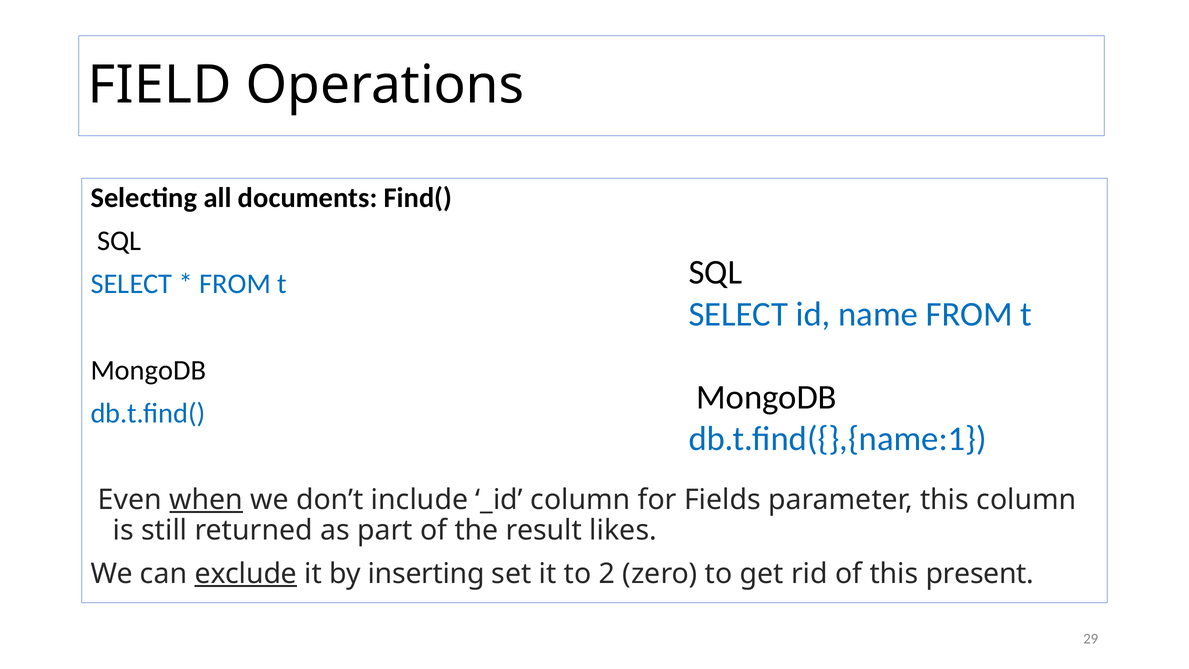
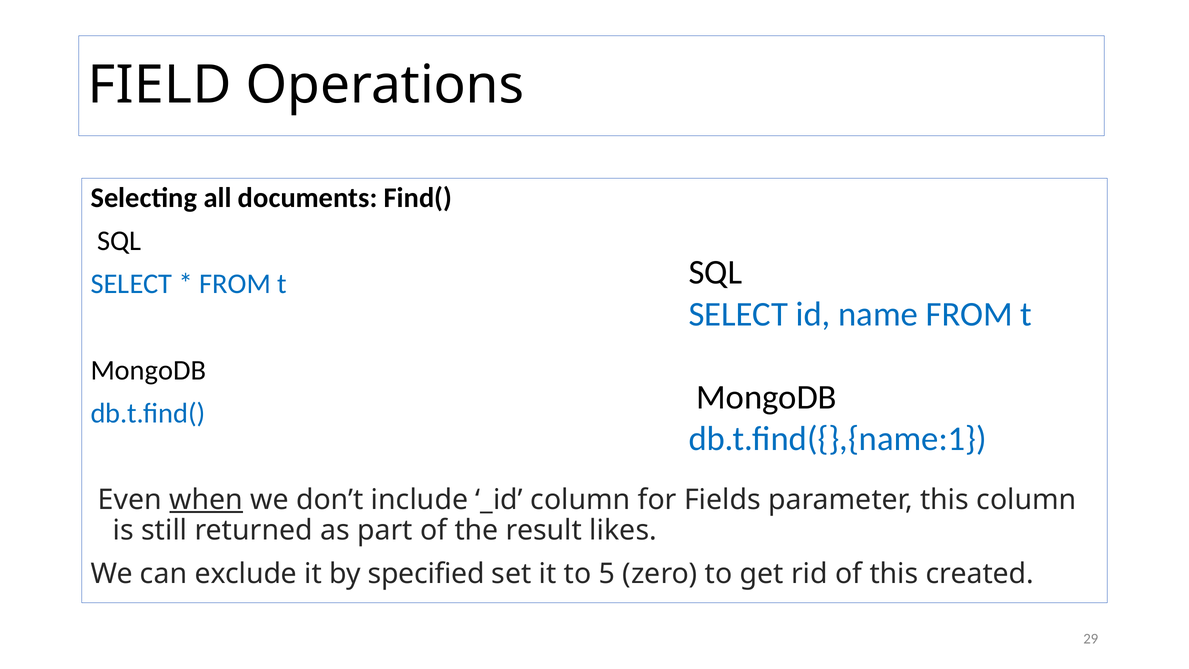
exclude underline: present -> none (246, 574)
inserting: inserting -> specified (426, 574)
2: 2 -> 5 (607, 574)
present: present -> created (980, 574)
